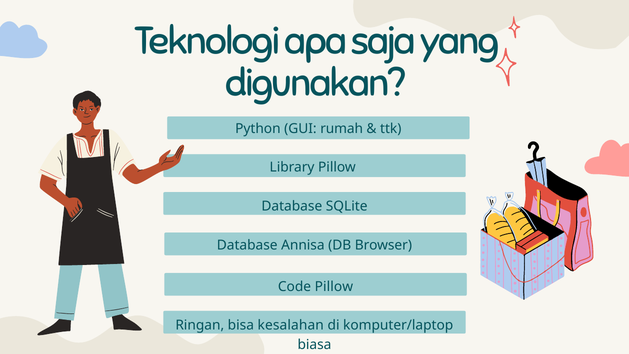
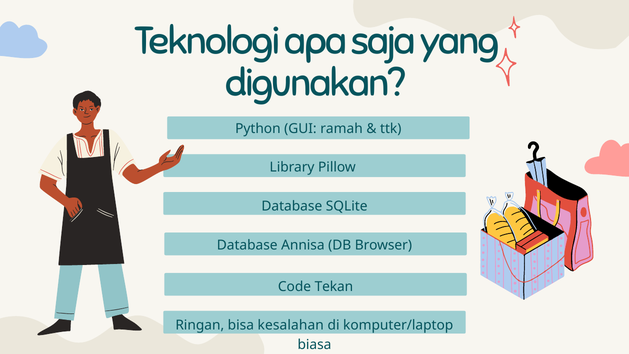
rumah: rumah -> ramah (342, 129)
Code Pillow: Pillow -> Tekan (334, 287)
